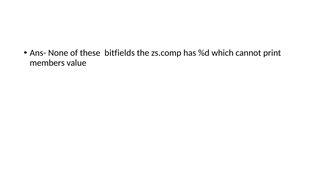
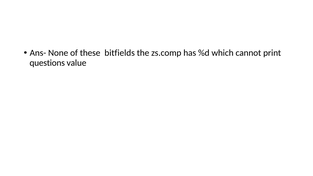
members: members -> questions (47, 63)
